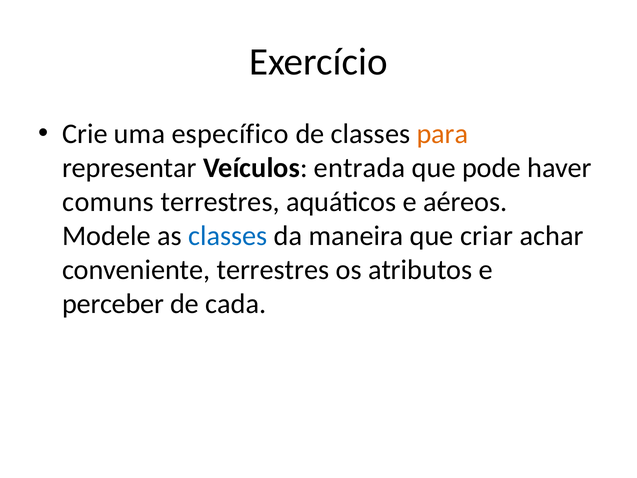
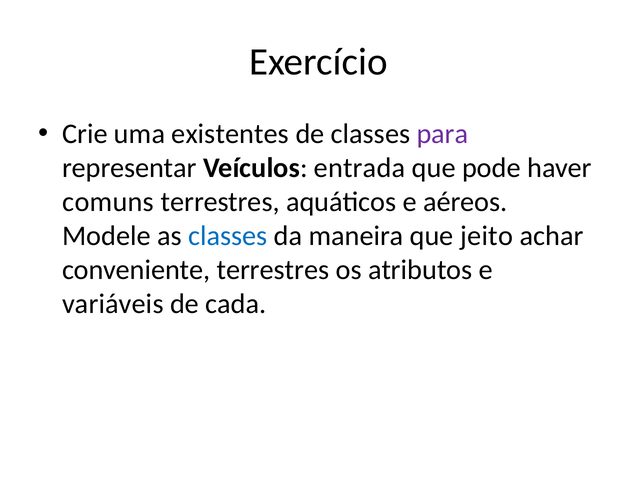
específico: específico -> existentes (230, 134)
para colour: orange -> purple (442, 134)
criar: criar -> jeito (487, 236)
perceber: perceber -> variáveis (113, 304)
